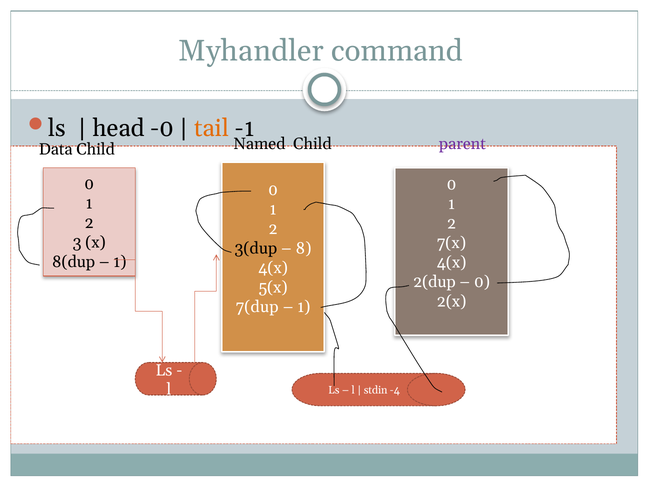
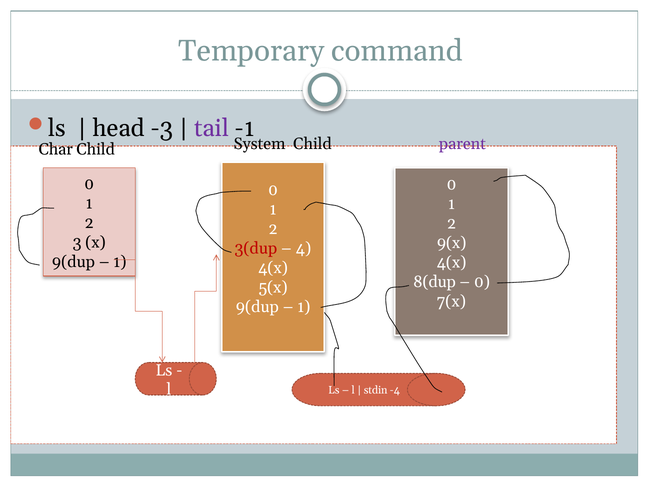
Myhandler: Myhandler -> Temporary (251, 51)
-0: -0 -> -3 (162, 128)
tail colour: orange -> purple (212, 128)
Data: Data -> Char (56, 149)
Named: Named -> System (259, 144)
7(x: 7(x -> 9(x (452, 243)
3(dup colour: black -> red (256, 248)
8: 8 -> 4 (303, 248)
8(dup: 8(dup -> 9(dup (74, 262)
2(dup: 2(dup -> 8(dup (435, 282)
2(x: 2(x -> 7(x (451, 301)
7(dup: 7(dup -> 9(dup (257, 307)
